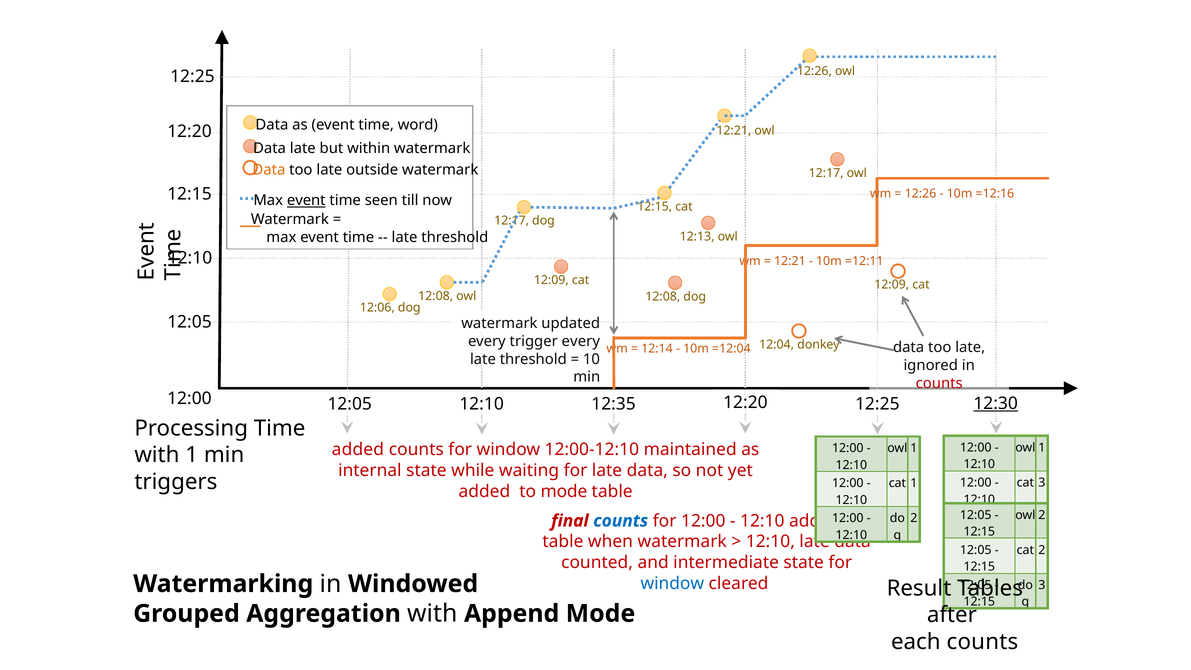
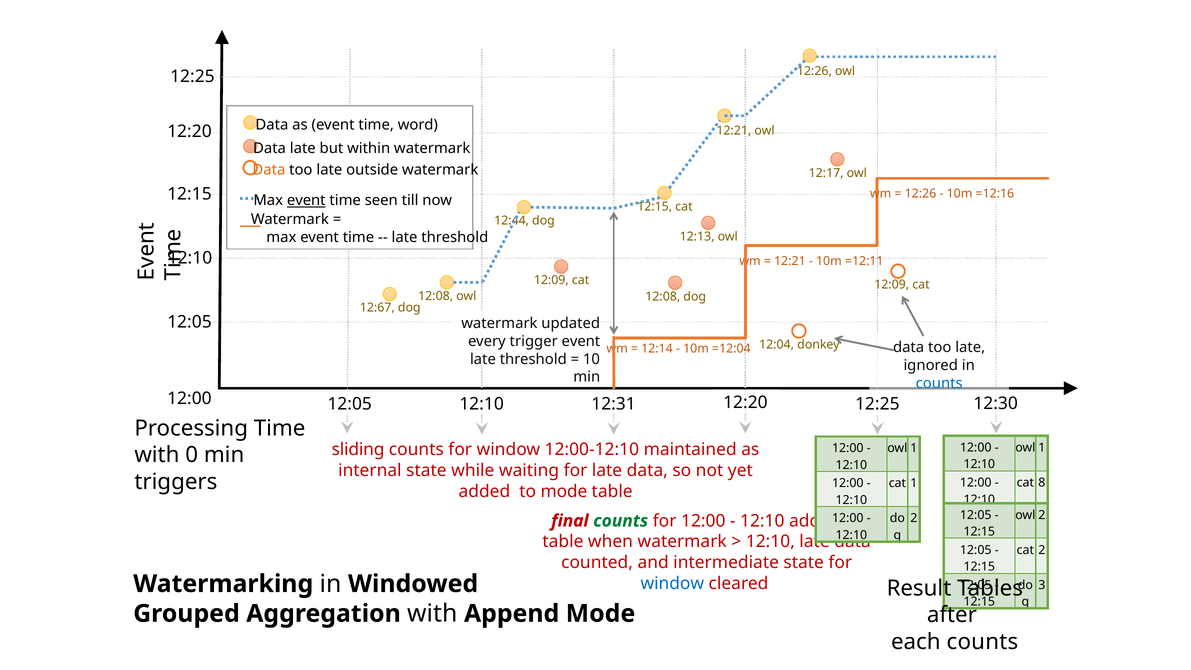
12:17: 12:17 -> 12:44 (512, 221)
12:06: 12:06 -> 12:67 (377, 308)
trigger every: every -> event (581, 341)
counts colour: red -> blue (939, 383)
12:30 underline: present -> none (996, 403)
12:35: 12:35 -> 12:31 (614, 404)
added: added -> sliding (358, 450)
with 1: 1 -> 0 (192, 455)
cat 3: 3 -> 8 (1042, 483)
counts colour: blue -> green (621, 521)
